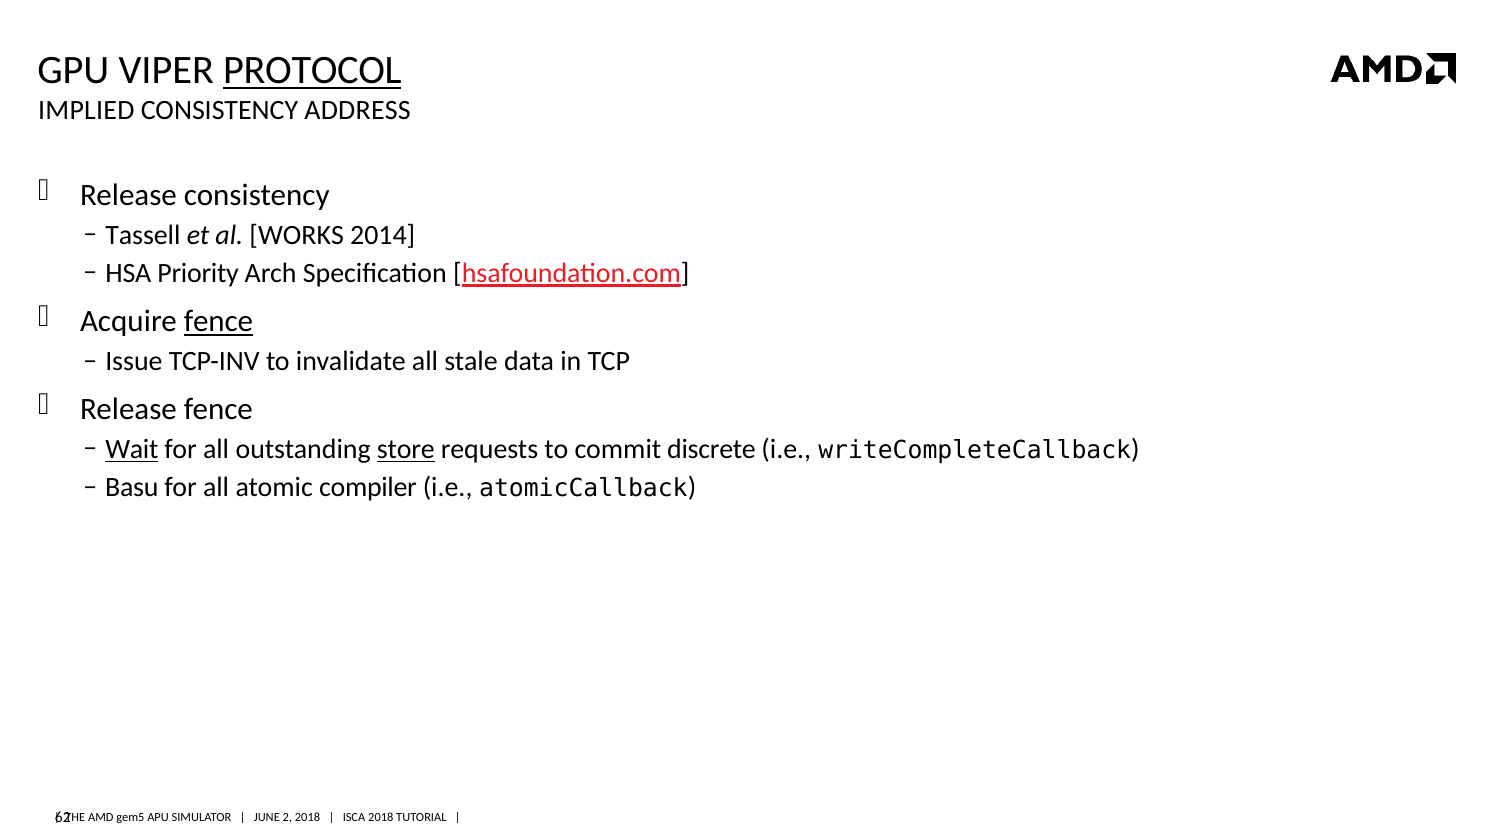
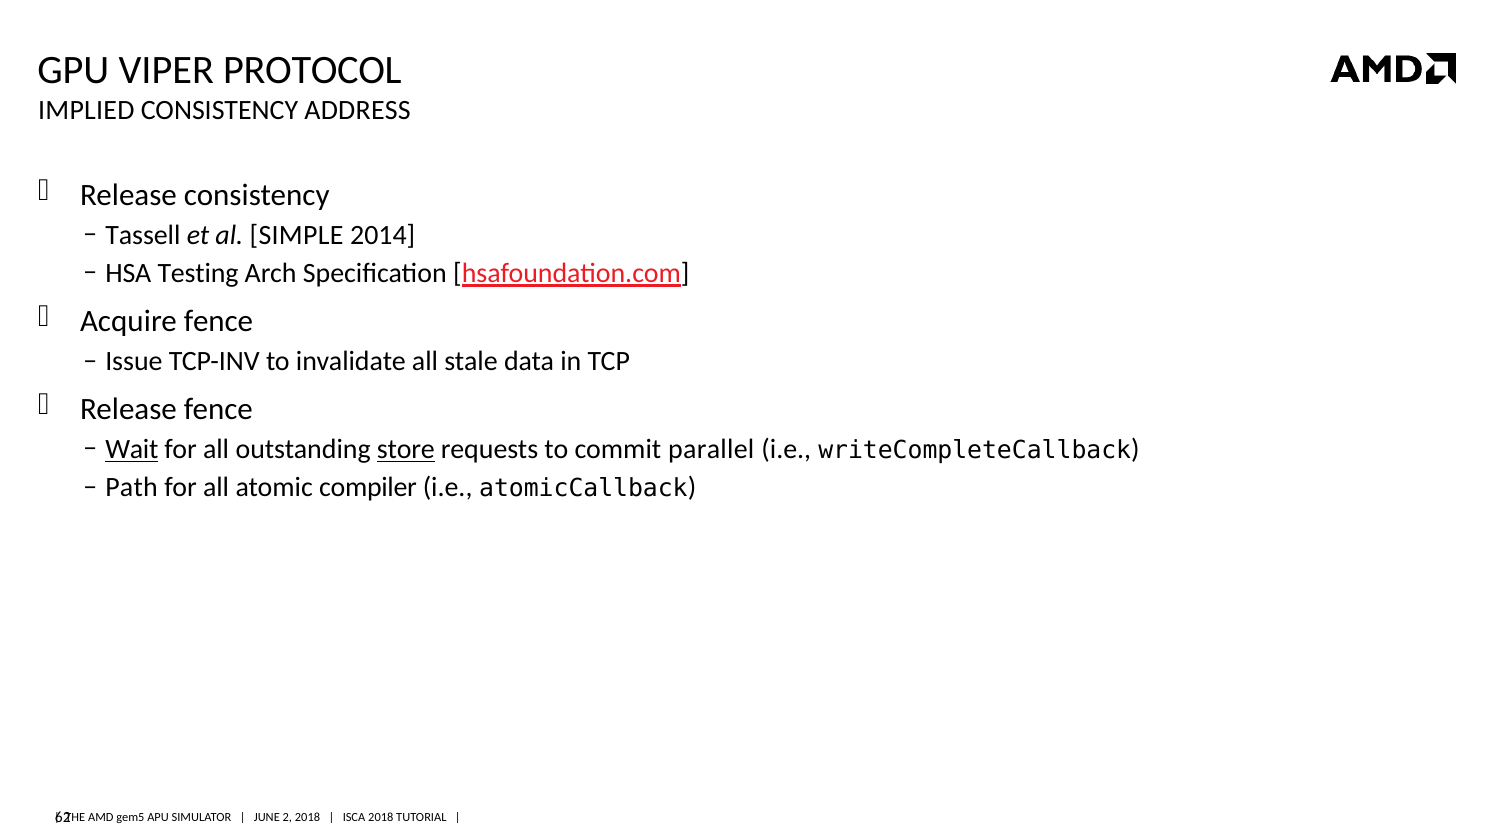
PROTOCOL underline: present -> none (312, 71)
WORKS: WORKS -> SIMPLE (297, 235)
Priority: Priority -> Testing (198, 273)
fence underline: present -> none (218, 322)
discrete: discrete -> parallel (711, 449)
Basu: Basu -> Path (132, 487)
